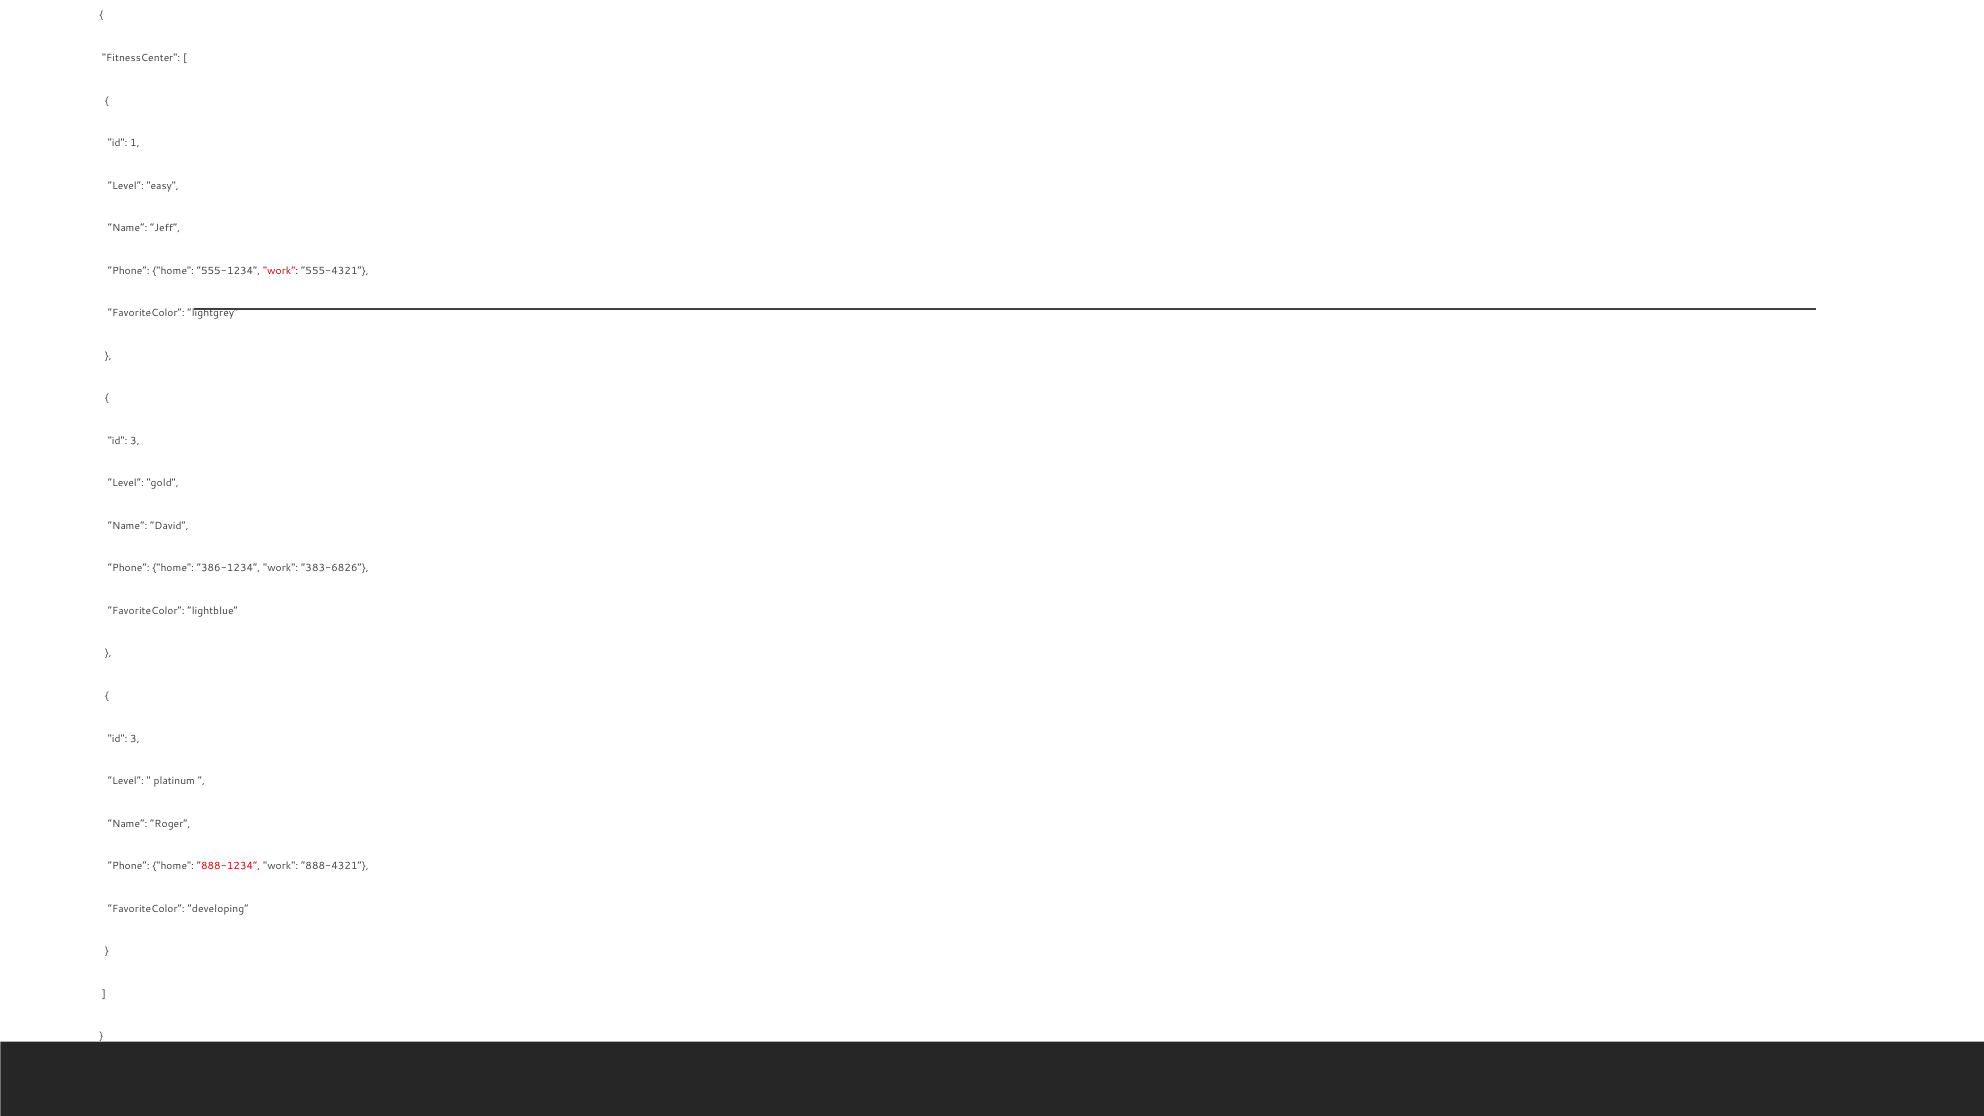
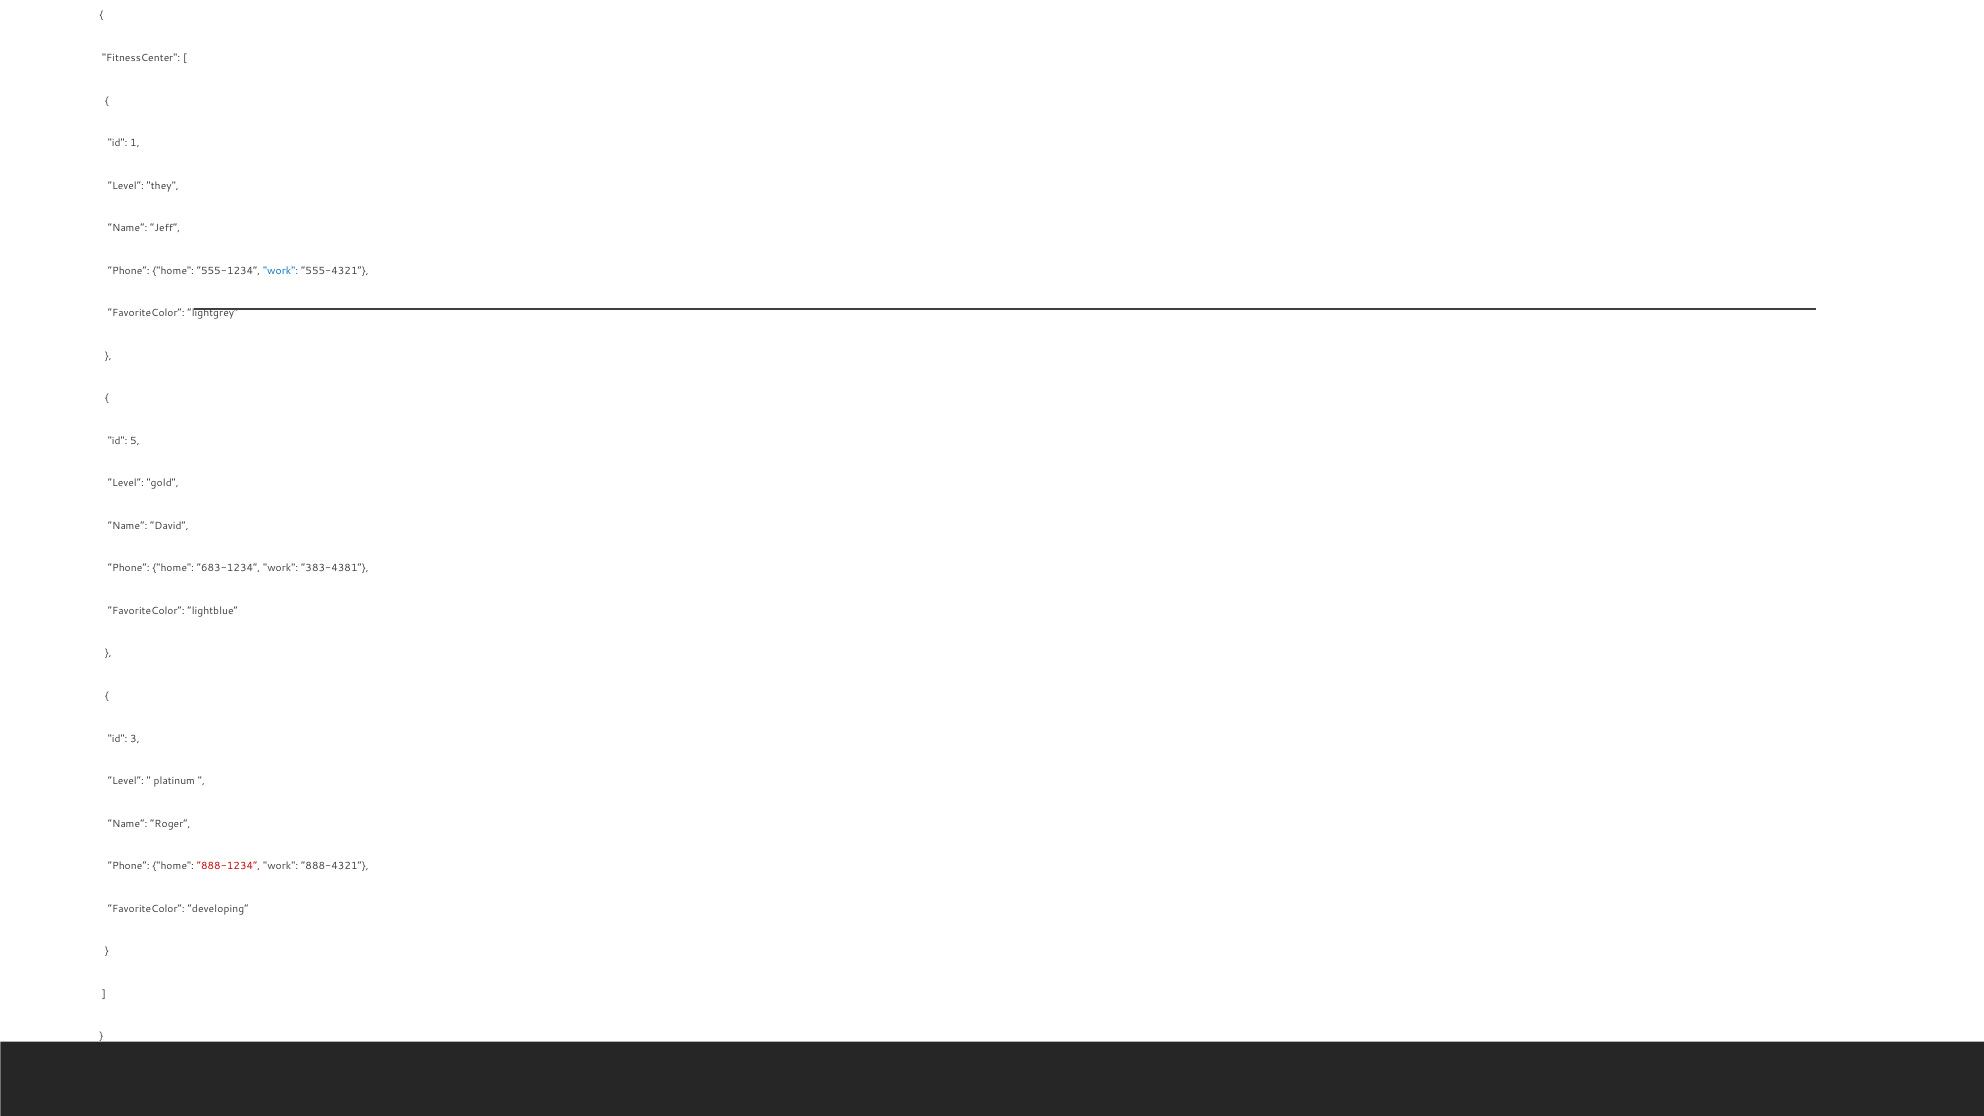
easy: easy -> they (163, 186)
work colour: red -> blue (281, 271)
3: 3 -> 5 (135, 441)
386-1234: 386-1234 -> 683-1234 (229, 568)
383-6826: 383-6826 -> 383-4381 (335, 568)
